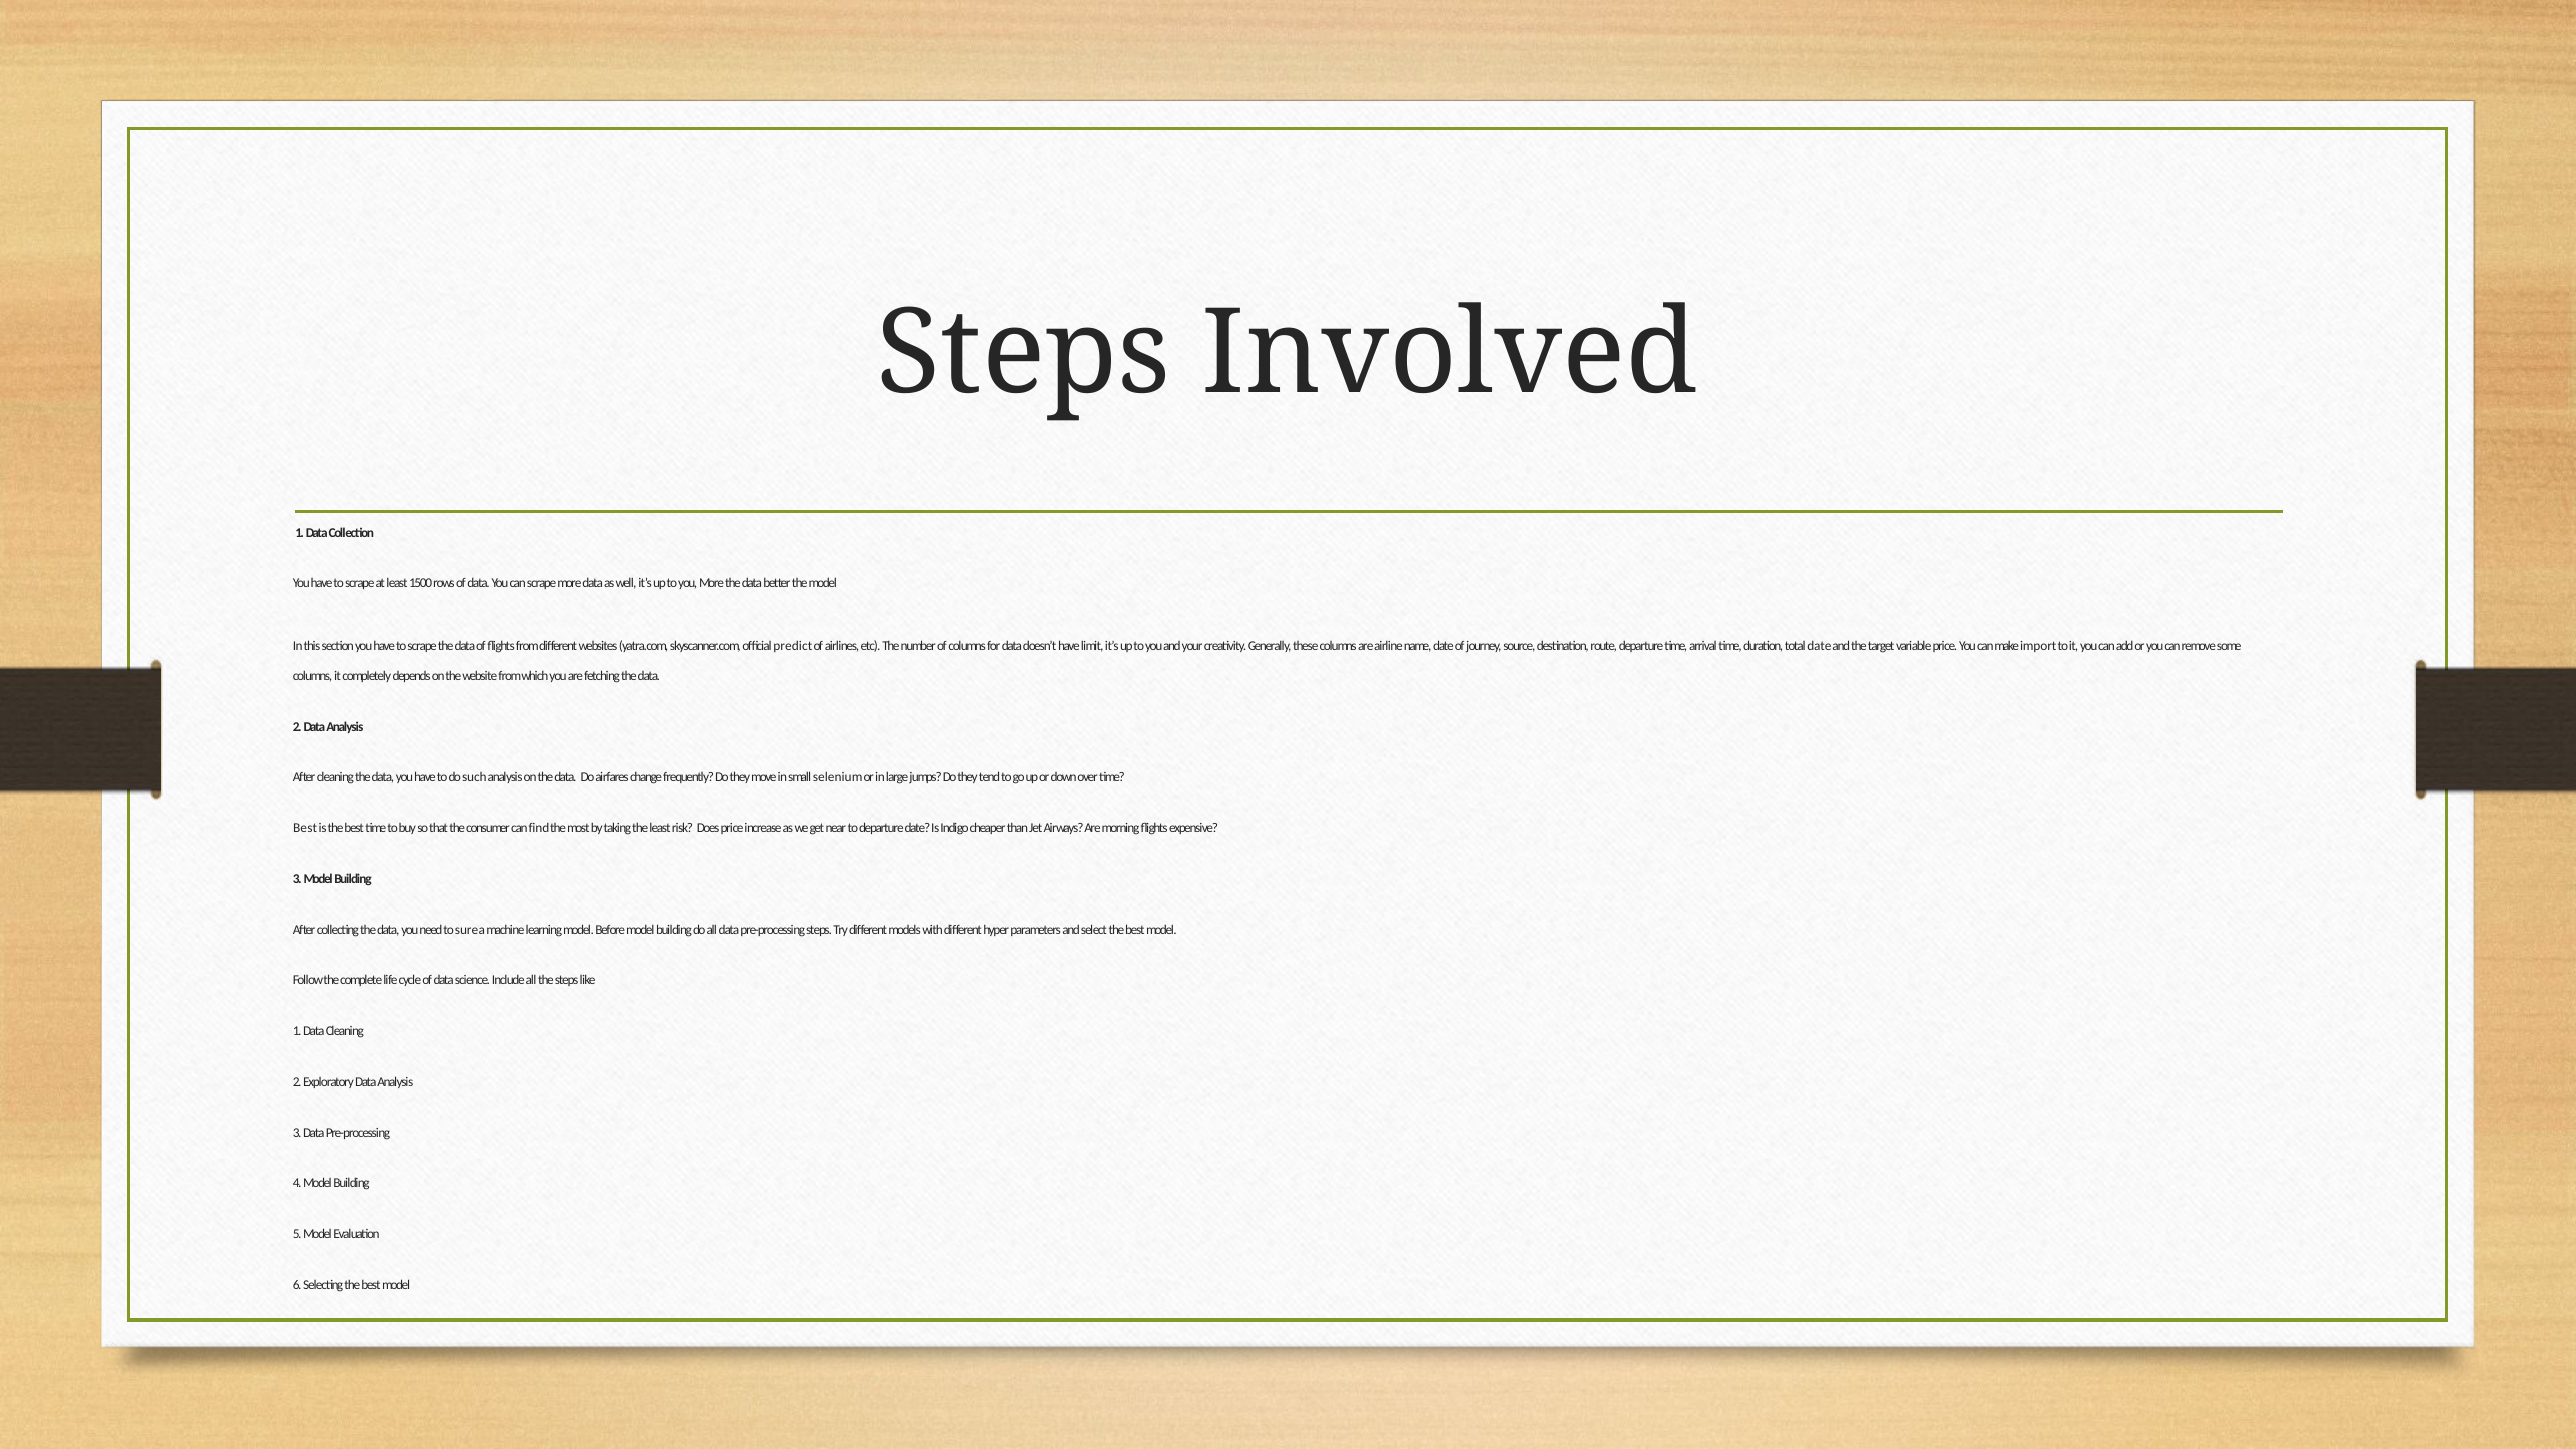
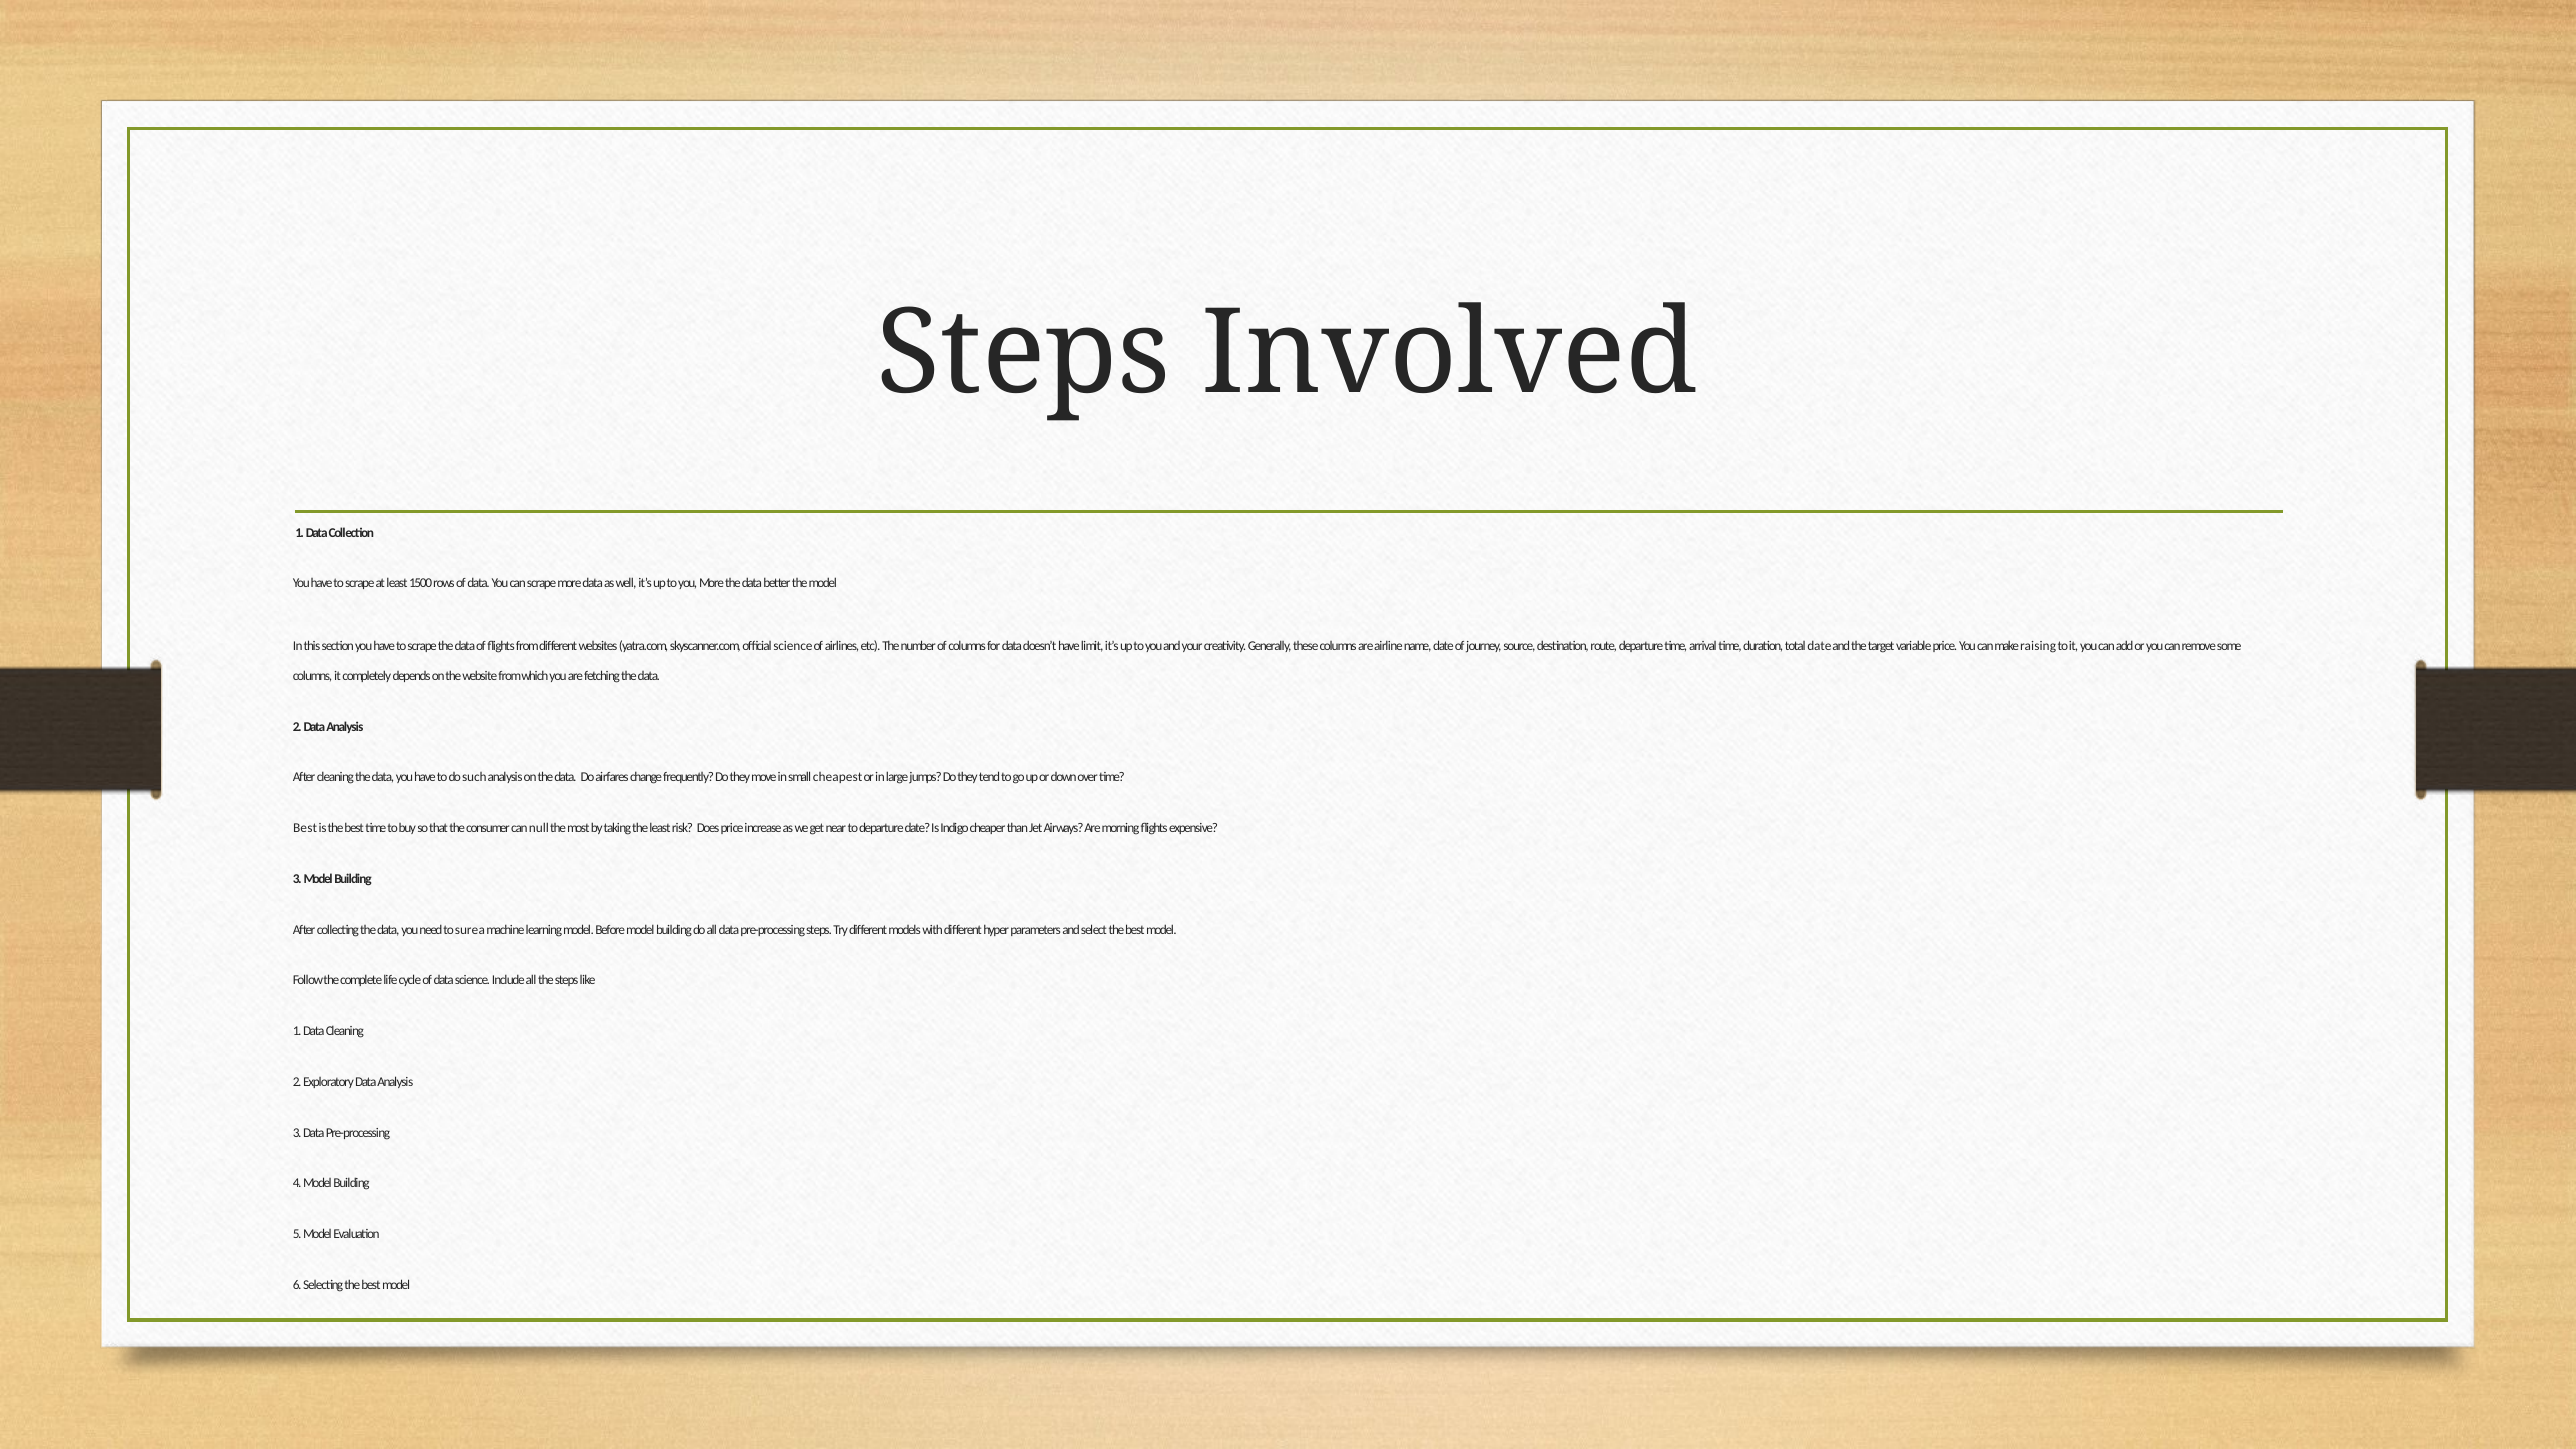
official predict: predict -> science (793, 646)
import: import -> raising (2038, 646)
selenium: selenium -> cheapest (838, 778)
find: find -> null (539, 828)
